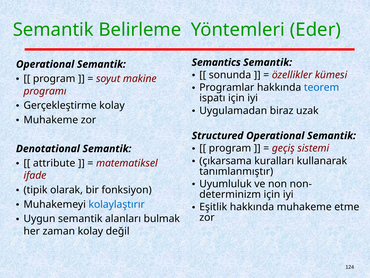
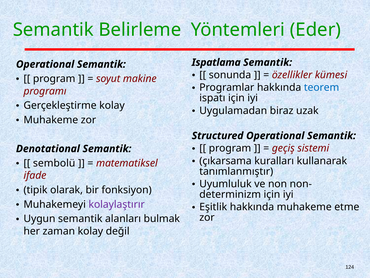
Semantics: Semantics -> Ispatlama (216, 62)
attribute: attribute -> sembolü (54, 163)
kolaylaştırır colour: blue -> purple (117, 204)
